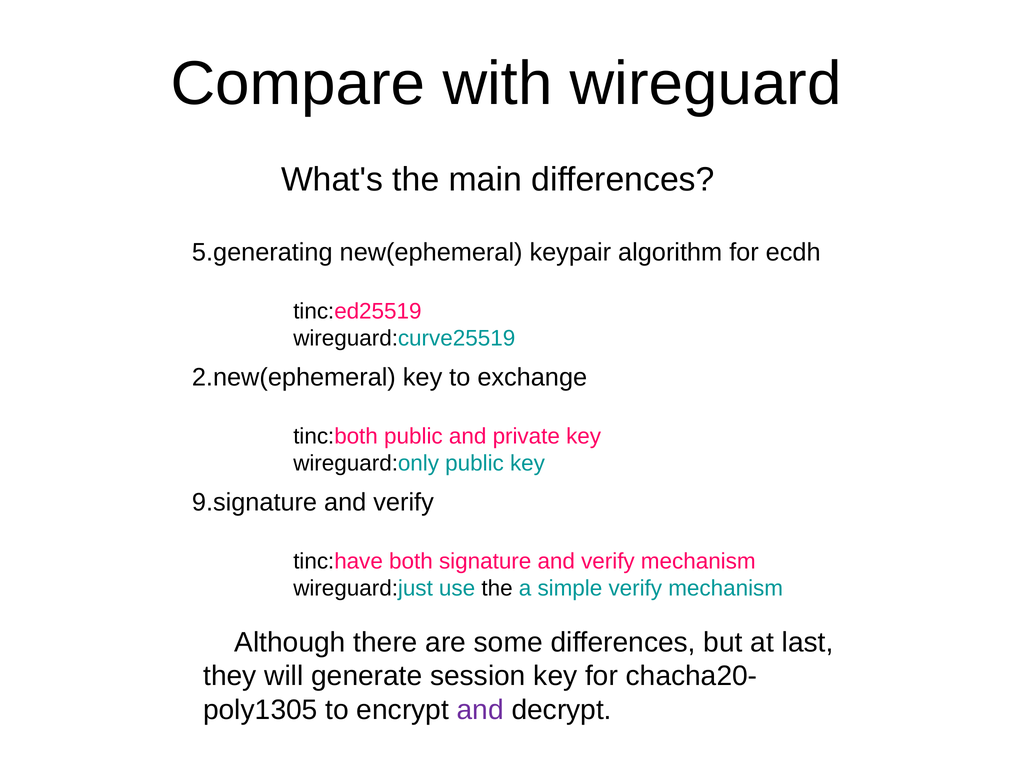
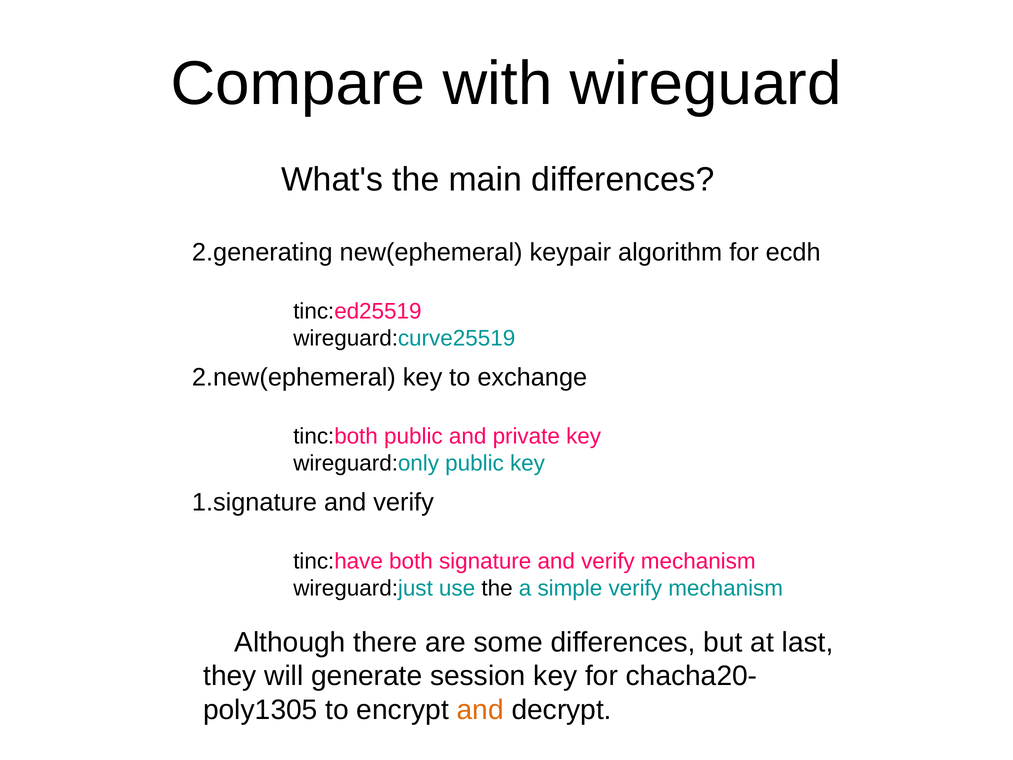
5.generating: 5.generating -> 2.generating (262, 252)
9.signature: 9.signature -> 1.signature (255, 502)
and colour: purple -> orange (480, 710)
